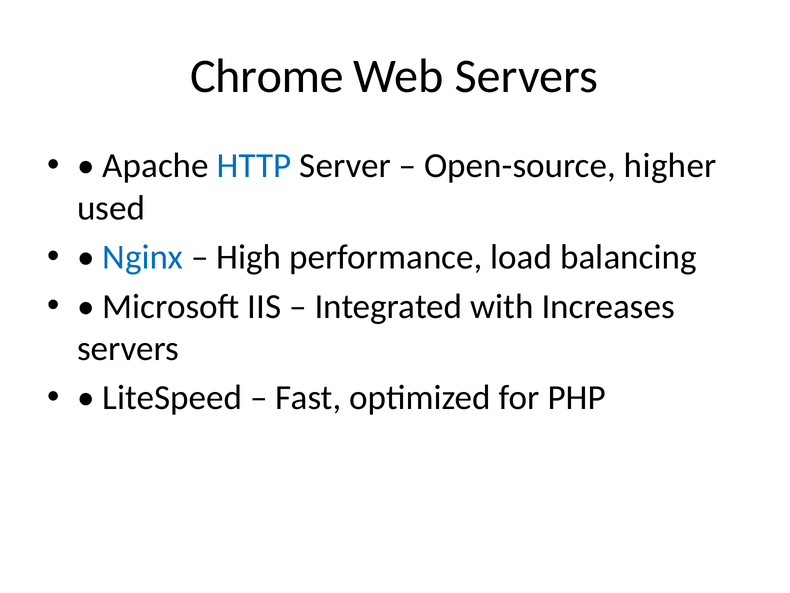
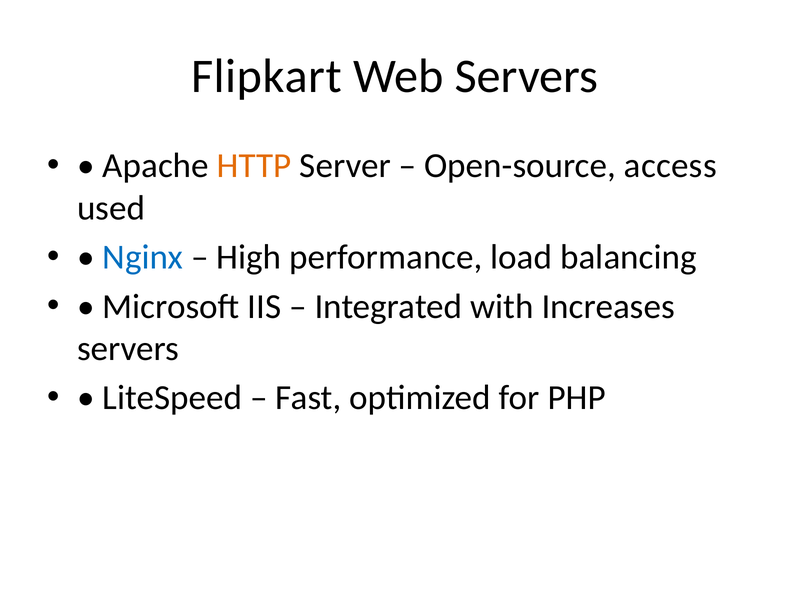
Chrome: Chrome -> Flipkart (266, 76)
HTTP colour: blue -> orange (254, 166)
higher: higher -> access (670, 166)
